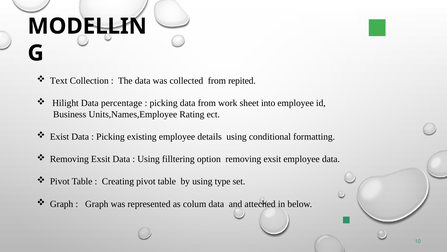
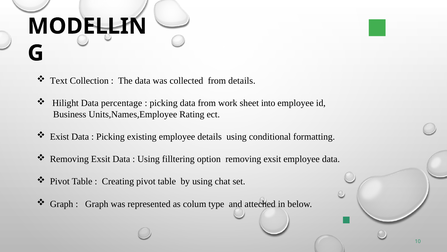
from repited: repited -> details (242, 81)
type: type -> chat (223, 181)
colum data: data -> type (216, 203)
